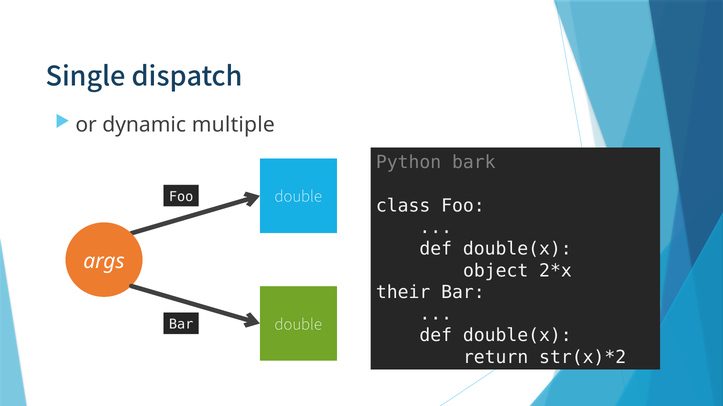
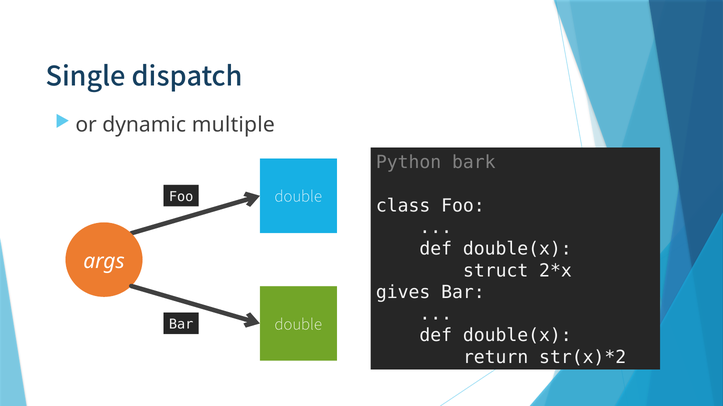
object: object -> struct (496, 271)
their: their -> gives (403, 293)
